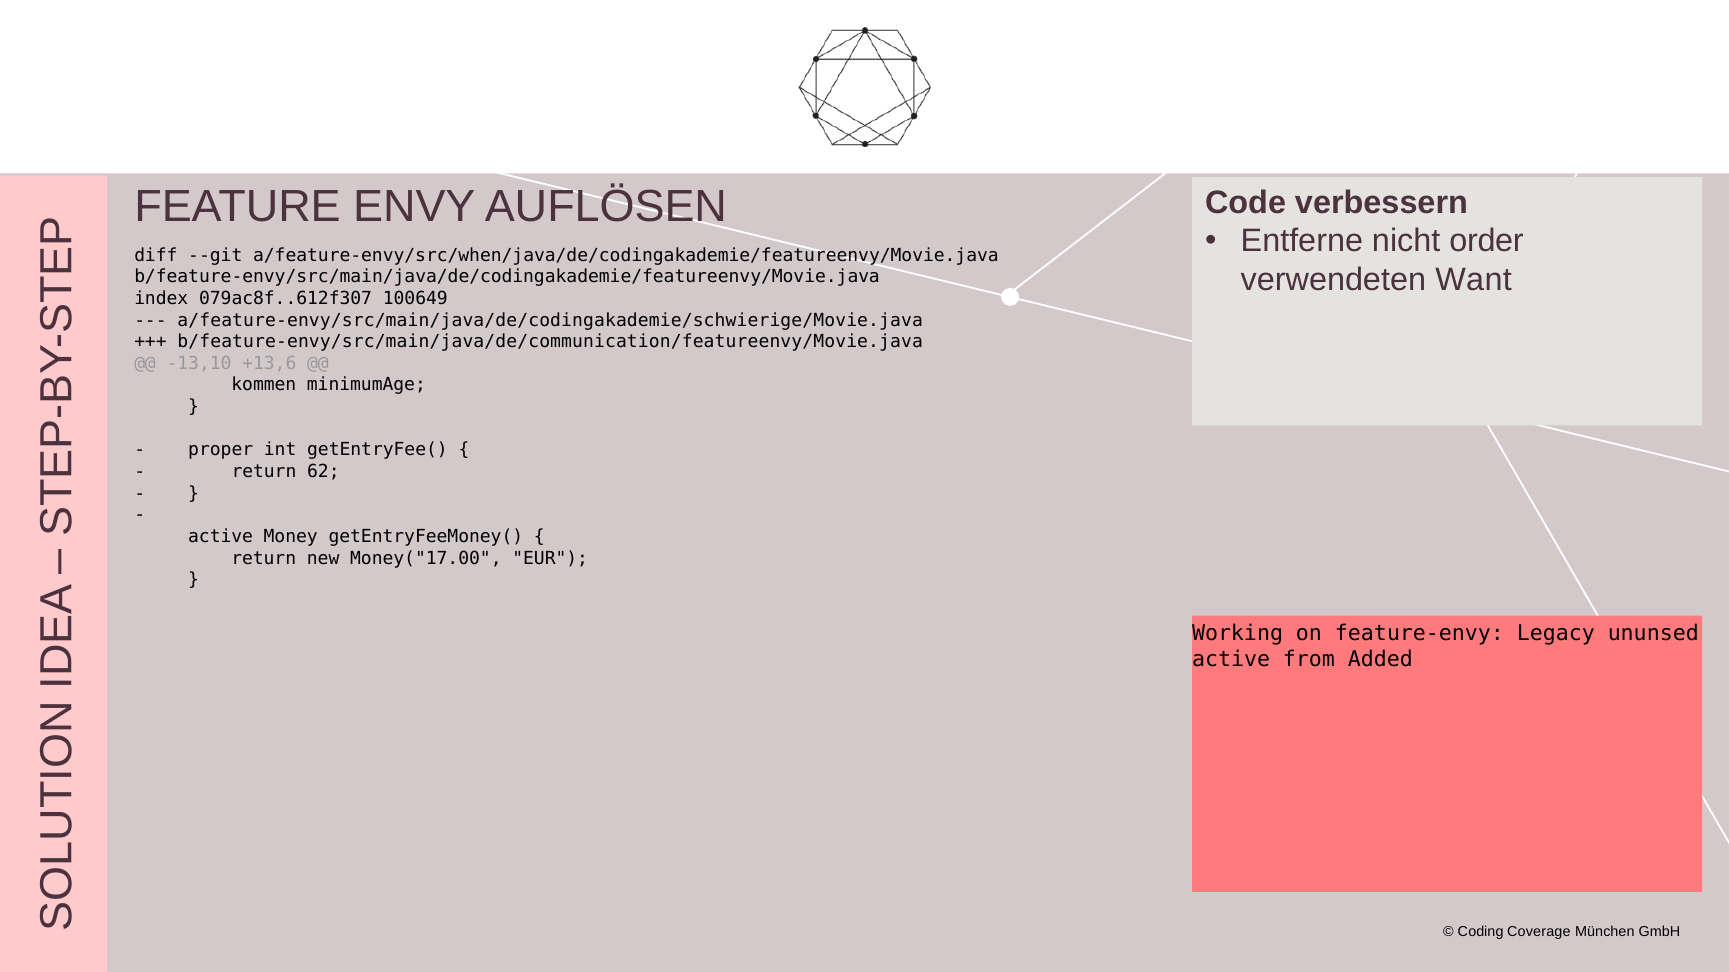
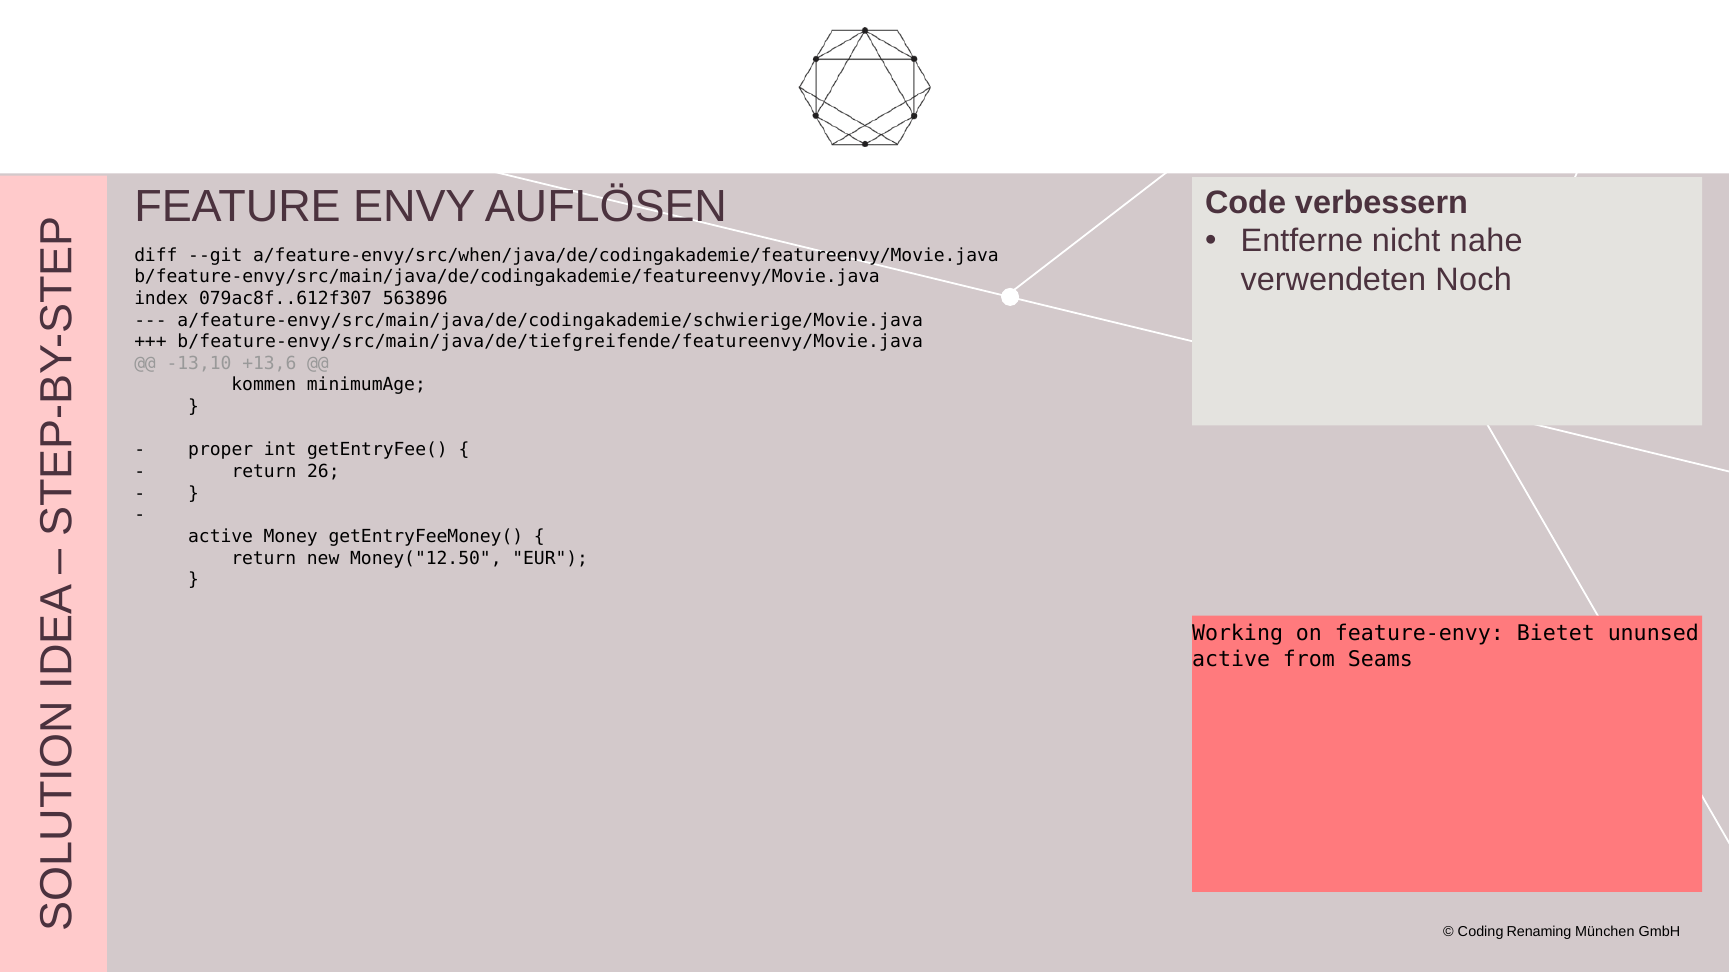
order: order -> nahe (1486, 241)
Want: Want -> Noch (1474, 280)
100649: 100649 -> 563896 (415, 299)
b/feature-envy/src/main/java/de/communication/featureenvy/Movie.java: b/feature-envy/src/main/java/de/communication/featureenvy/Movie.java -> b/feature-envy/src/main/java/de/tiefgreifende/featureenvy/Movie.java (550, 342)
62: 62 -> 26 (323, 472)
Money("17.00: Money("17.00 -> Money("12.50 (426, 558)
Legacy: Legacy -> Bietet (1556, 634)
Added: Added -> Seams (1380, 660)
Coverage: Coverage -> Renaming (1539, 932)
